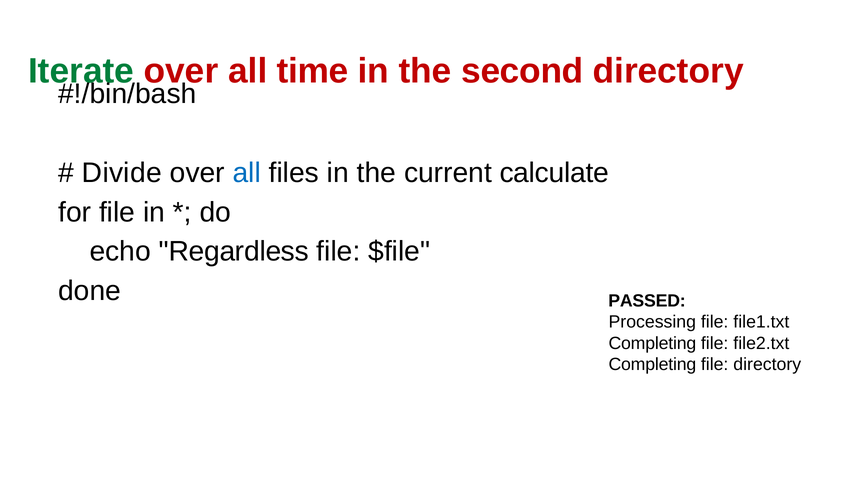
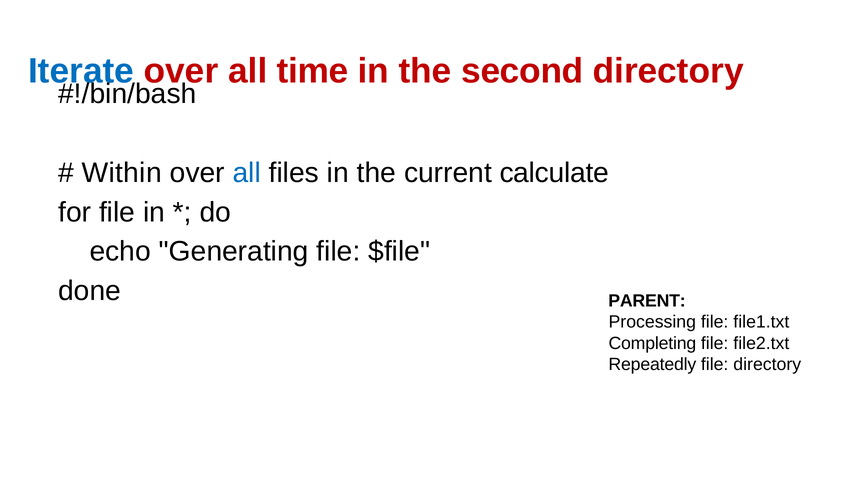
Iterate colour: green -> blue (81, 71)
Divide: Divide -> Within (122, 173)
Regardless: Regardless -> Generating (234, 252)
PASSED: PASSED -> PARENT (647, 301)
Completing: Completing -> Repeatedly (652, 365)
